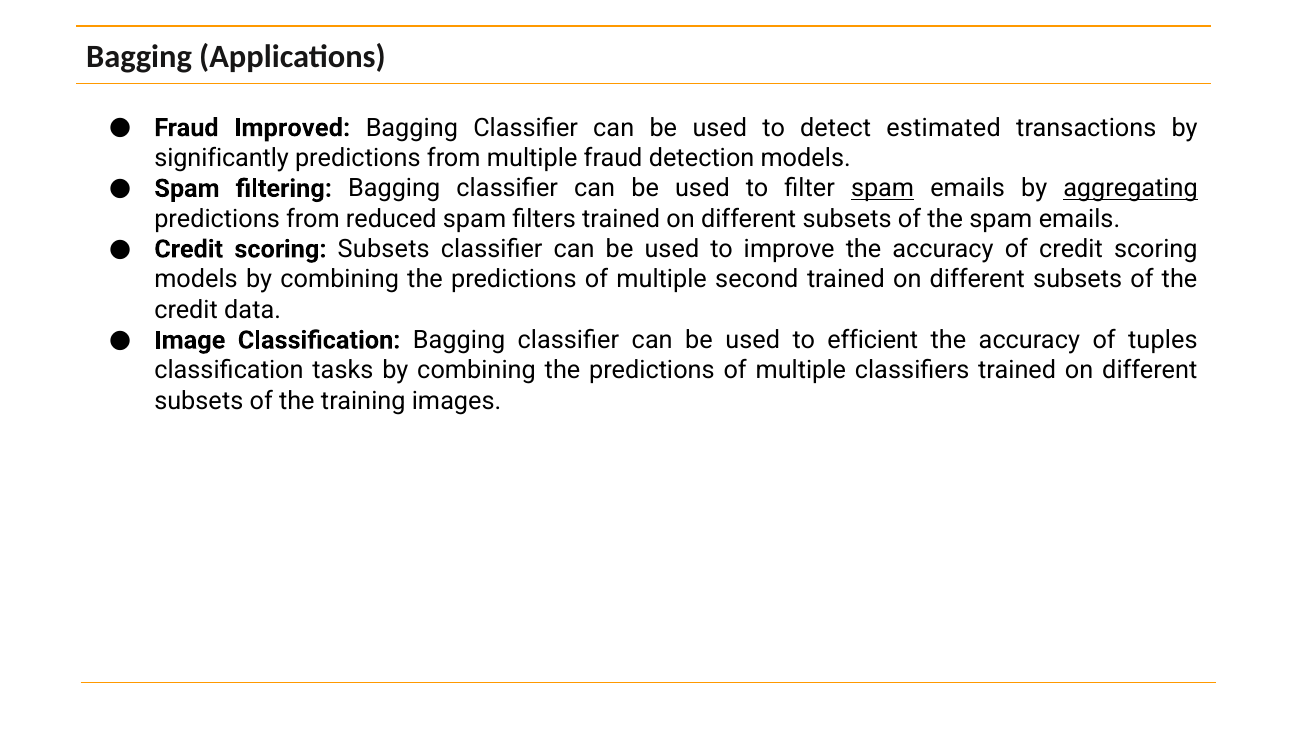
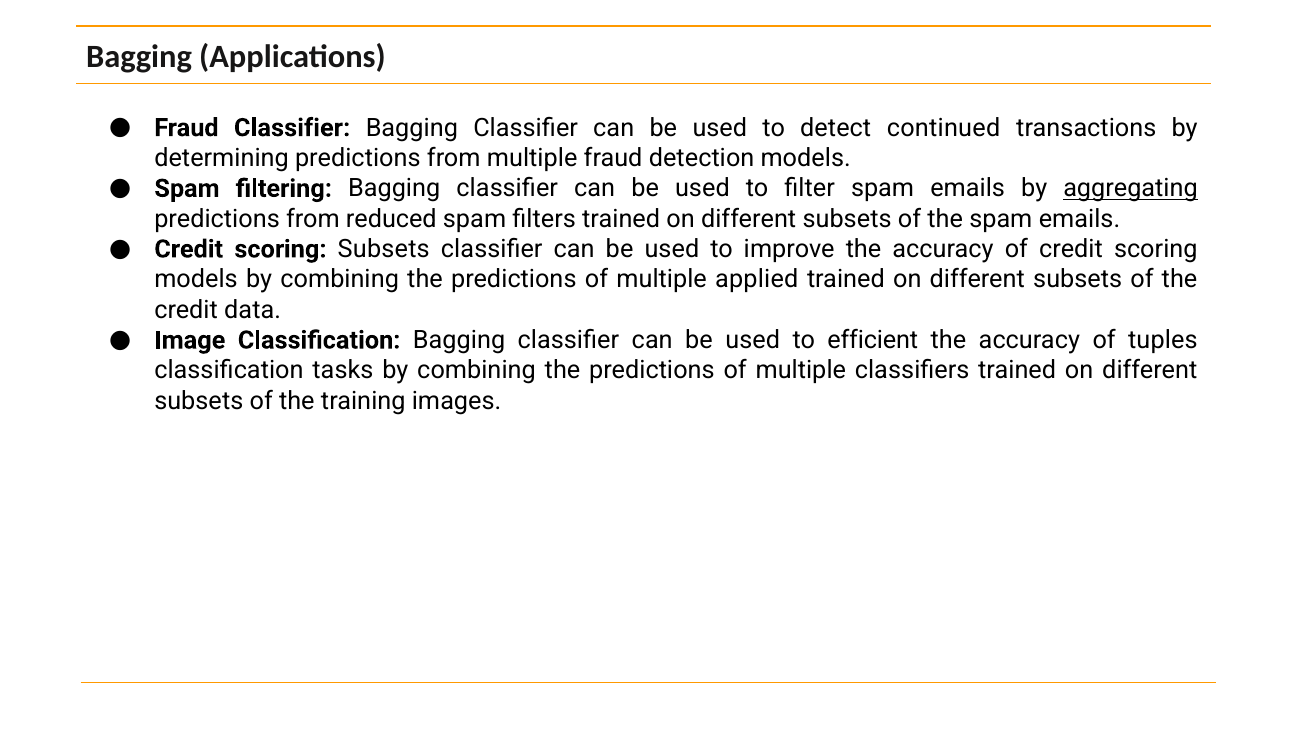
Fraud Improved: Improved -> Classifier (292, 128)
estimated: estimated -> continued (944, 128)
significantly: significantly -> determining (222, 158)
spam underline: present -> none (883, 188)
second: second -> applied (757, 279)
